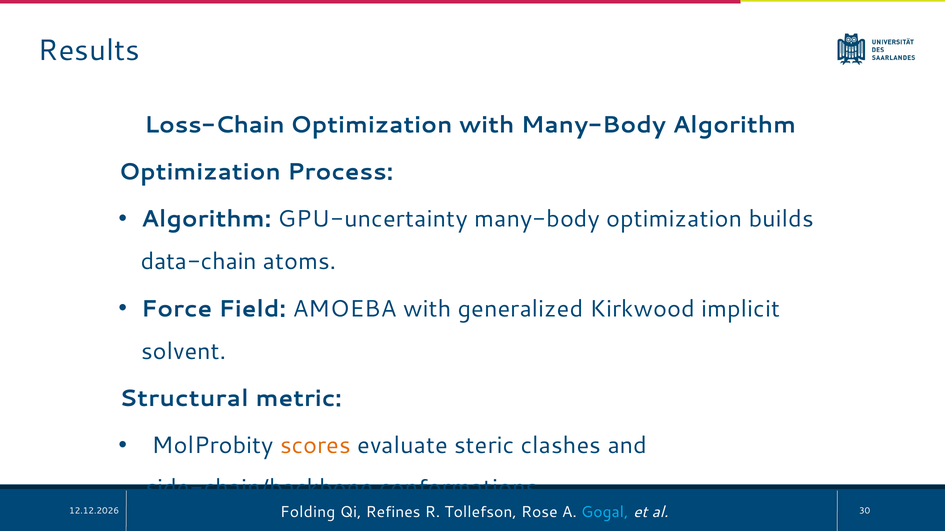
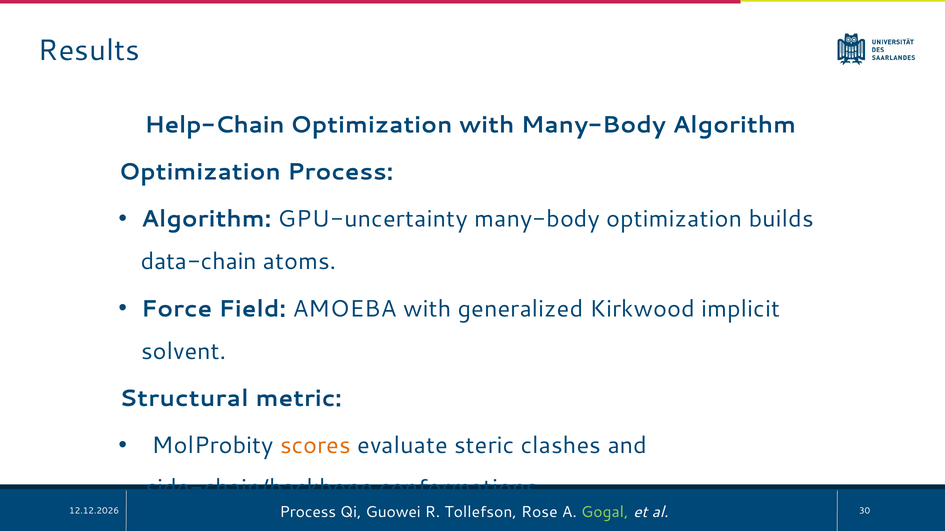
Loss-Chain: Loss-Chain -> Help-Chain (215, 125)
Folding: Folding -> Process (308, 513)
Refines: Refines -> Guowei (393, 513)
Gogal colour: light blue -> light green (605, 513)
